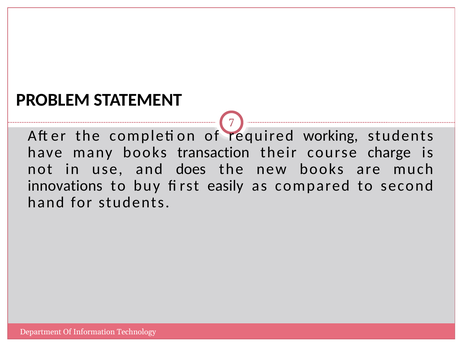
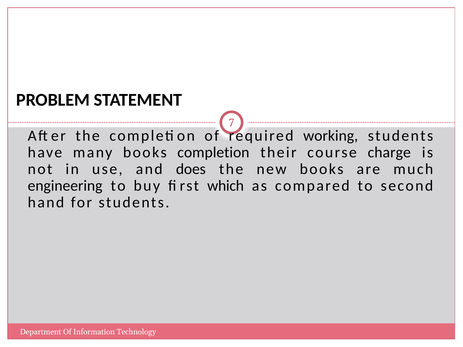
books transaction: transaction -> completion (213, 153)
innovations: innovations -> engineering (65, 186)
easily: easily -> which (226, 186)
